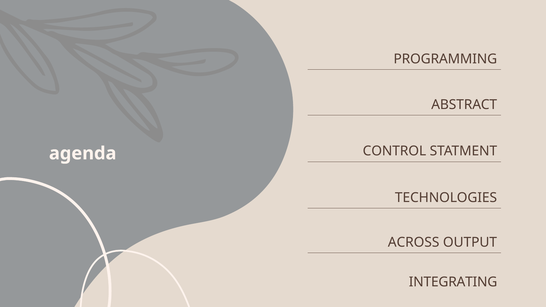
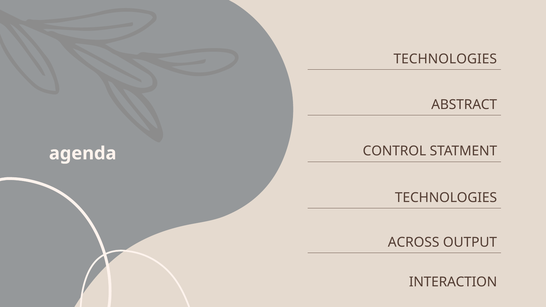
PROGRAMMING: PROGRAMMING -> TECHNOLOGIES (445, 59)
INTEGRATING: INTEGRATING -> INTERACTION (453, 282)
